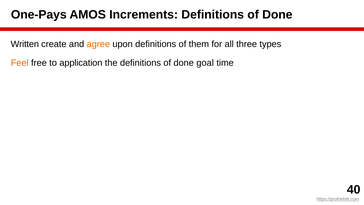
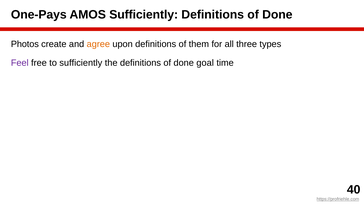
AMOS Increments: Increments -> Sufficiently (144, 14)
Written: Written -> Photos (25, 44)
Feel colour: orange -> purple (20, 63)
to application: application -> sufficiently (81, 63)
